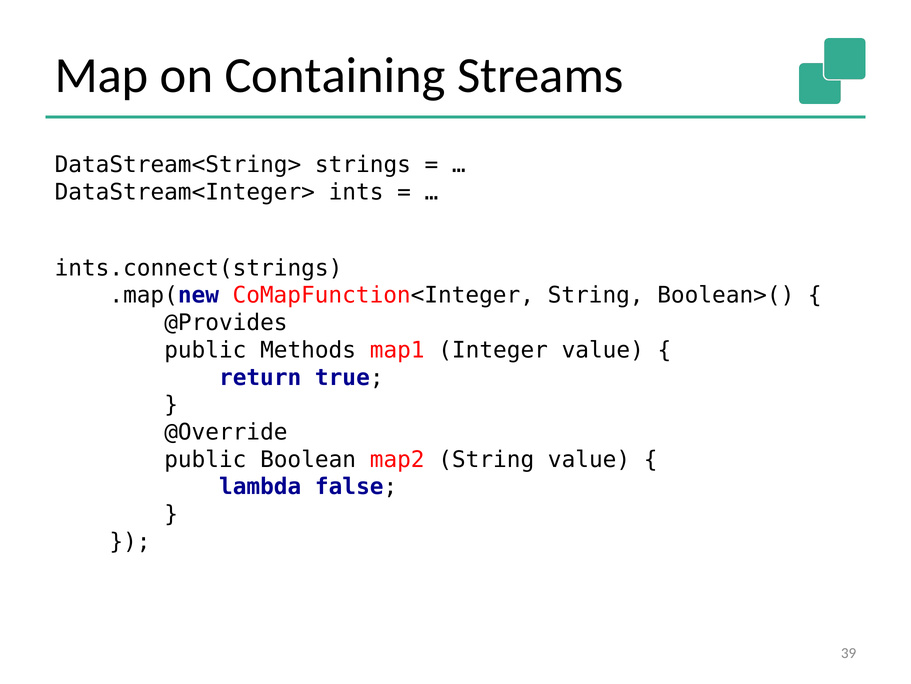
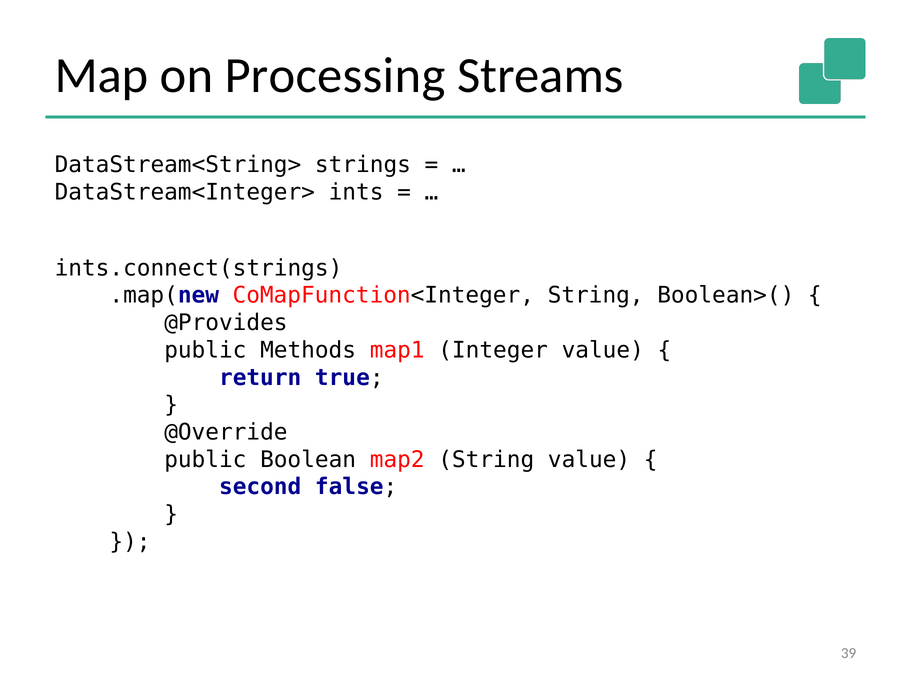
Containing: Containing -> Processing (335, 76)
lambda: lambda -> second (260, 486)
